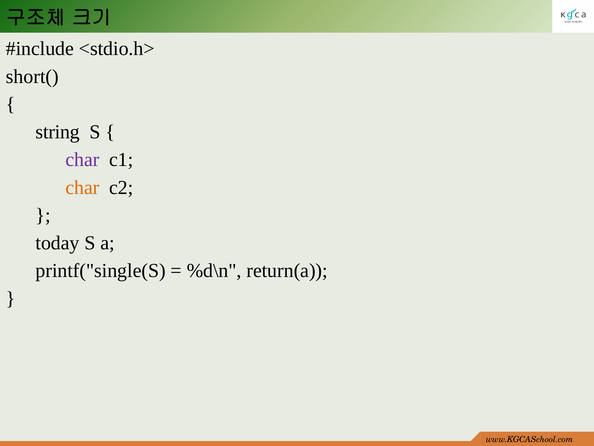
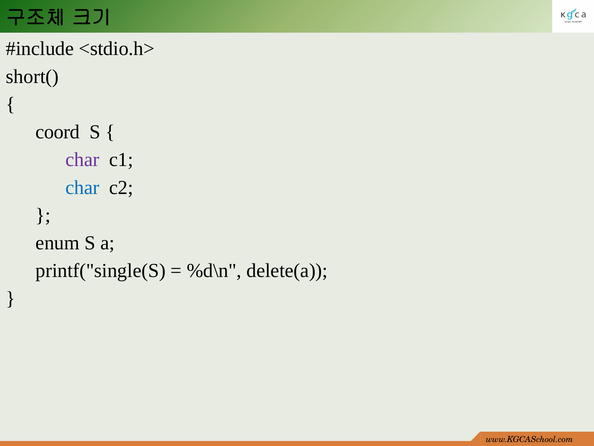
string: string -> coord (58, 132)
char colour: orange -> blue (82, 187)
today: today -> enum (58, 243)
return(a: return(a -> delete(a (287, 270)
